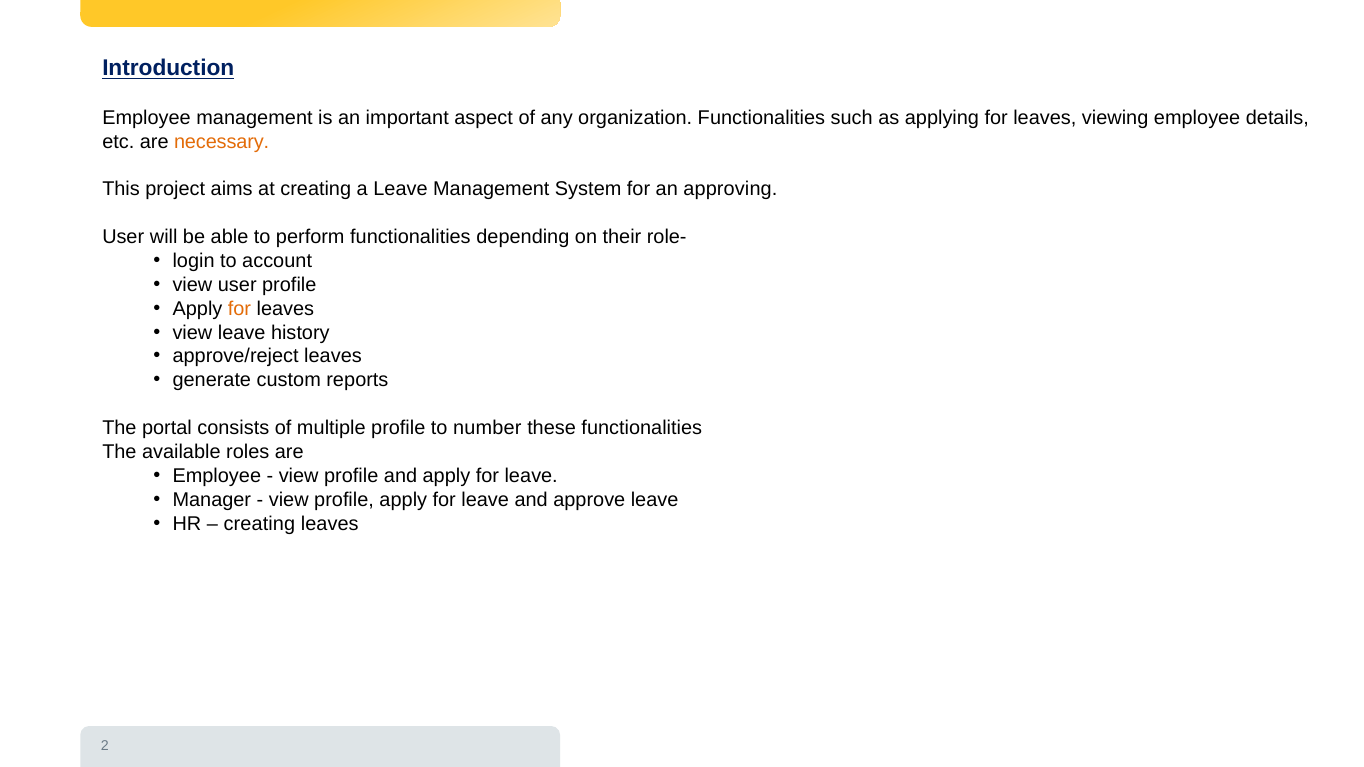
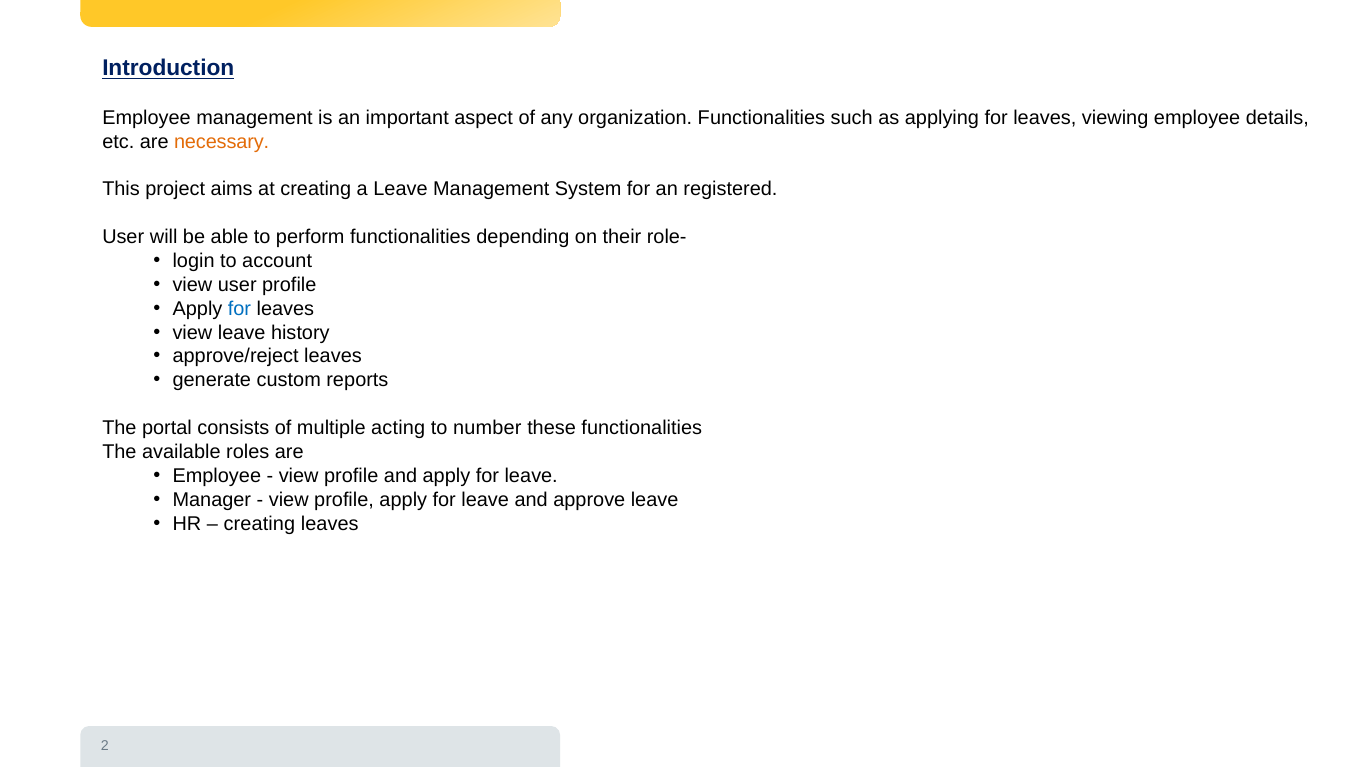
approving: approving -> registered (730, 189)
for colour: orange -> blue (239, 309)
multiple profile: profile -> acting (398, 428)
